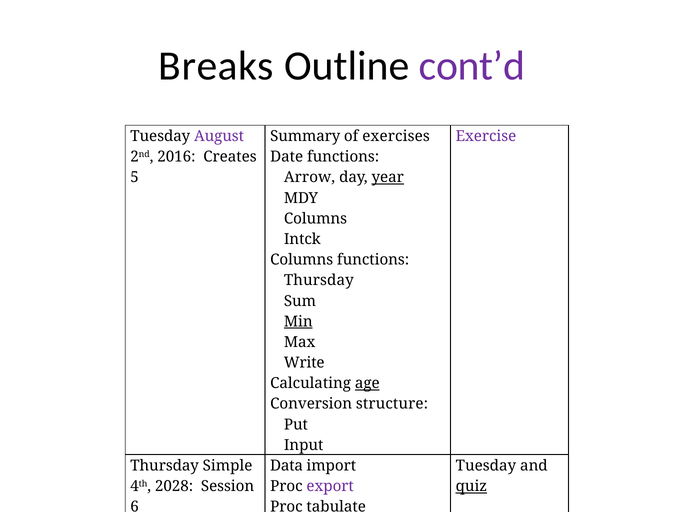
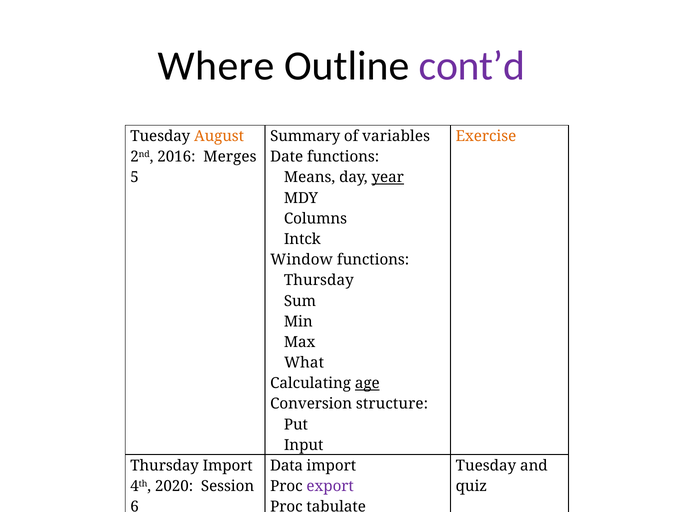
Breaks: Breaks -> Where (216, 66)
August colour: purple -> orange (219, 136)
exercises: exercises -> variables (396, 136)
Exercise colour: purple -> orange (486, 136)
Creates: Creates -> Merges (230, 157)
Arrow: Arrow -> Means (310, 178)
Columns: Columns -> Window (302, 260)
Min underline: present -> none (298, 322)
Write: Write -> What (304, 363)
Thursday Simple: Simple -> Import (228, 466)
2028: 2028 -> 2020 (174, 487)
quiz underline: present -> none (471, 487)
